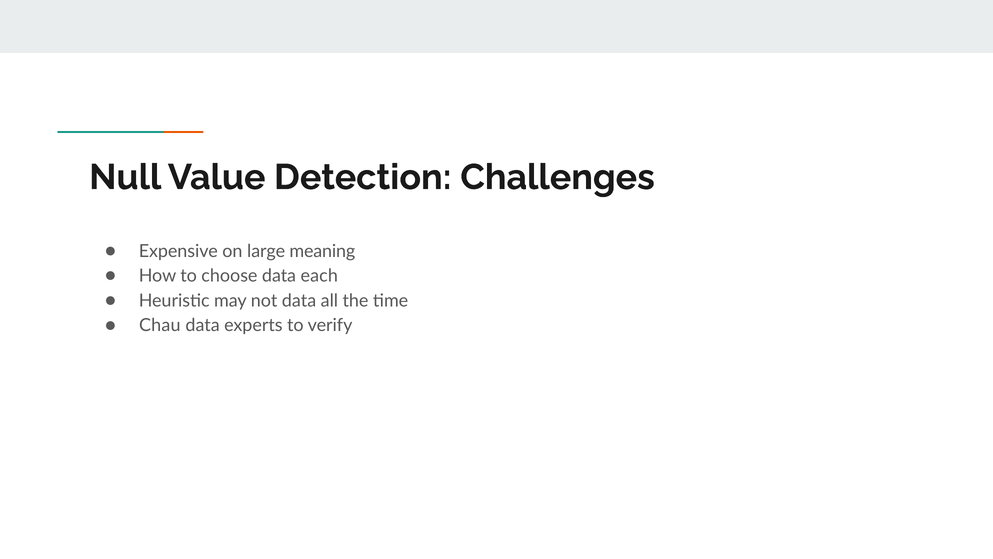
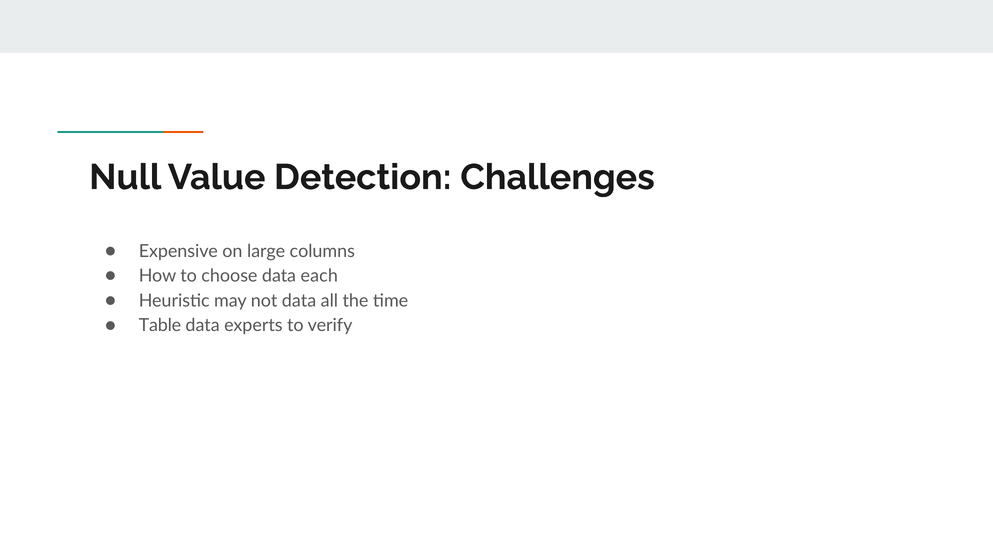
meaning: meaning -> columns (322, 251)
Chau: Chau -> Table (160, 325)
